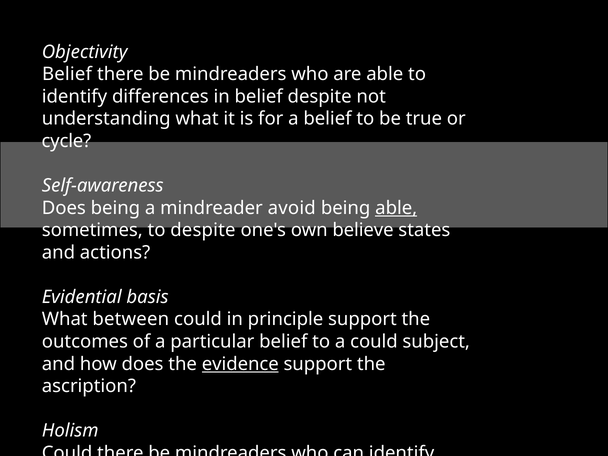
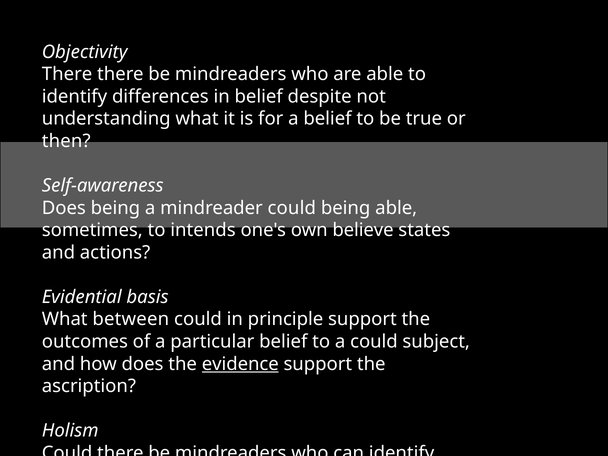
Belief: Belief -> There (67, 74)
cycle: cycle -> then (66, 141)
mindreader avoid: avoid -> could (292, 208)
able underline: present -> none (396, 208)
to despite: despite -> intends (203, 230)
